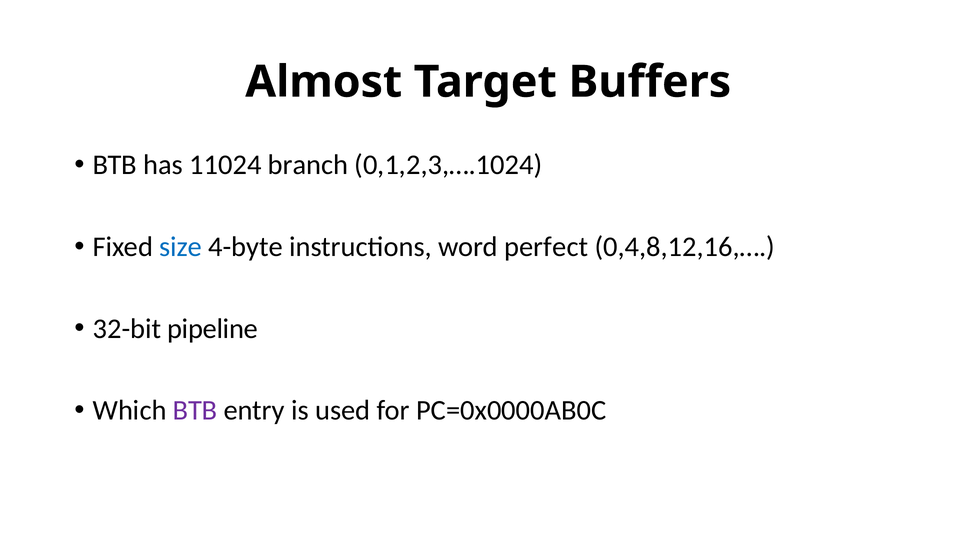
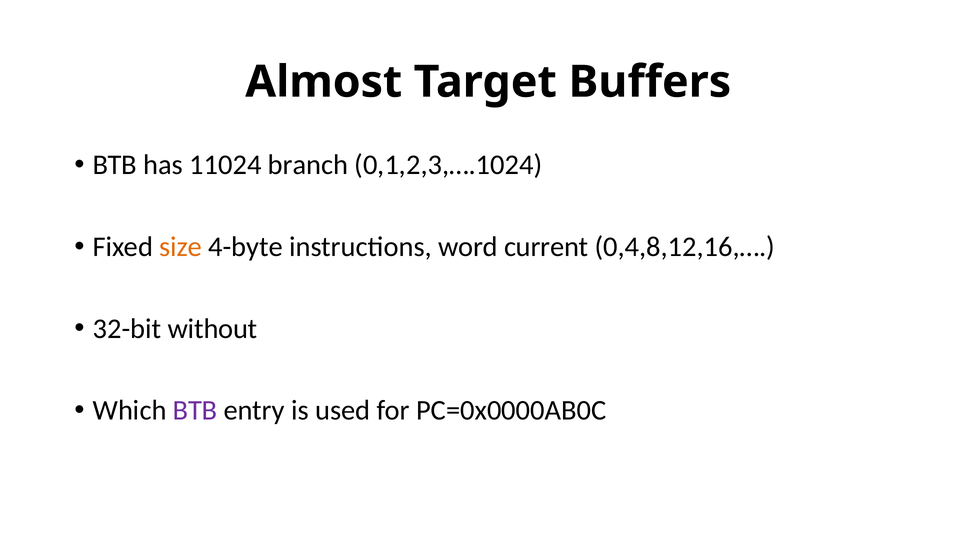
size colour: blue -> orange (181, 247)
perfect: perfect -> current (546, 247)
pipeline: pipeline -> without (213, 329)
